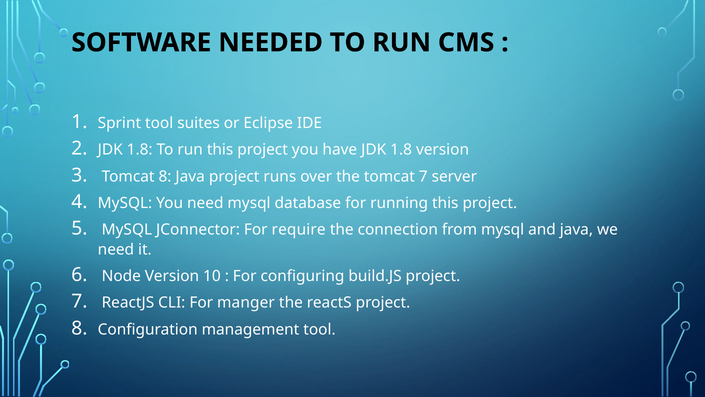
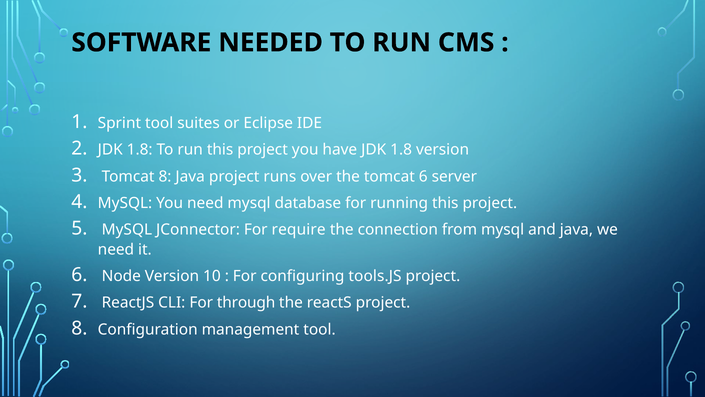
tomcat 7: 7 -> 6 (423, 176)
build.JS: build.JS -> tools.JS (375, 276)
manger: manger -> through (246, 303)
